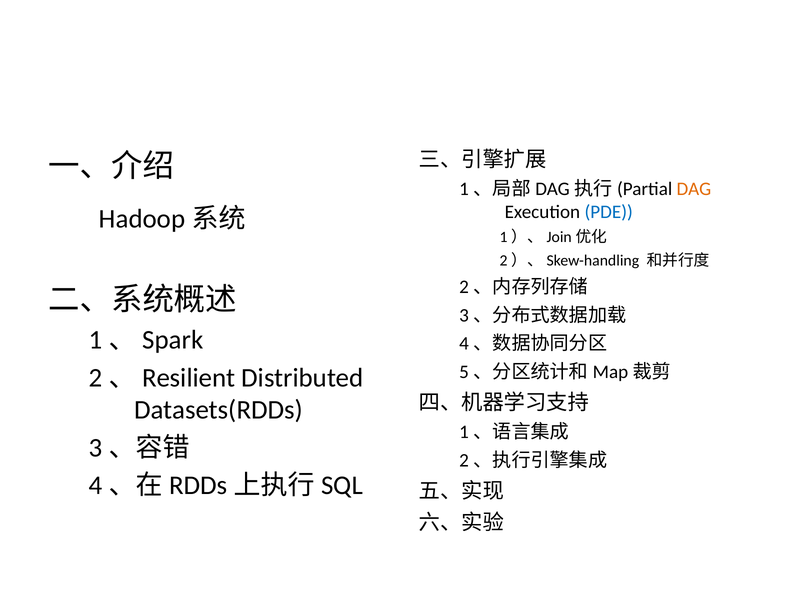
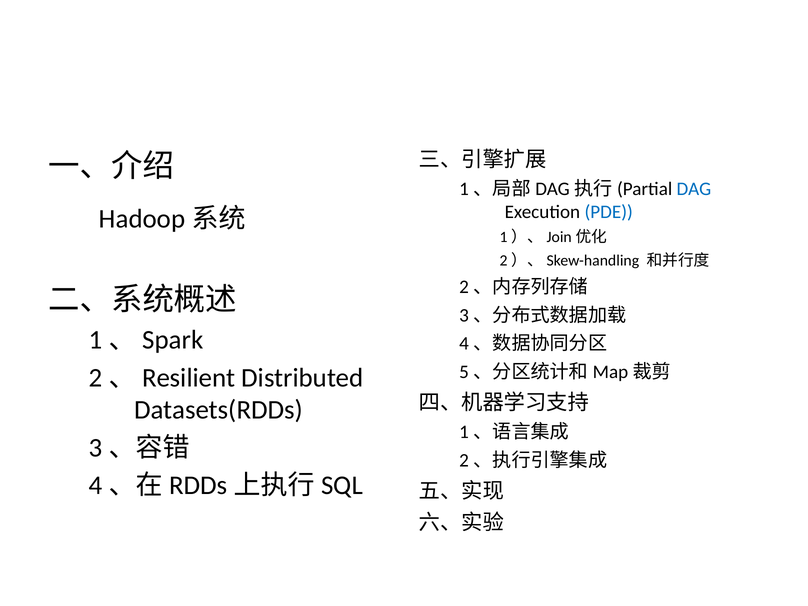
DAG colour: orange -> blue (694, 189)
